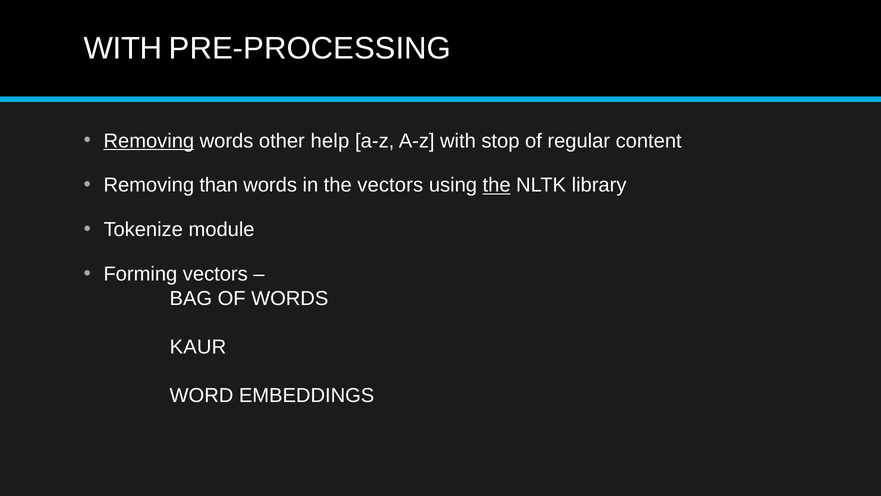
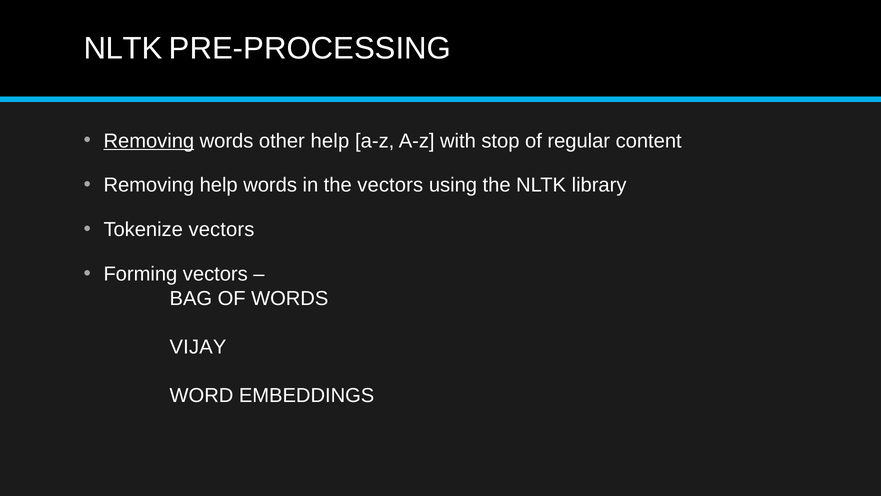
WITH: WITH -> NLTK (123, 49)
Removing than: than -> help (219, 185)
the underline: present -> none (497, 185)
Tokenize module: module -> vectors (221, 230)
KAUR: KAUR -> VIJAY (198, 347)
